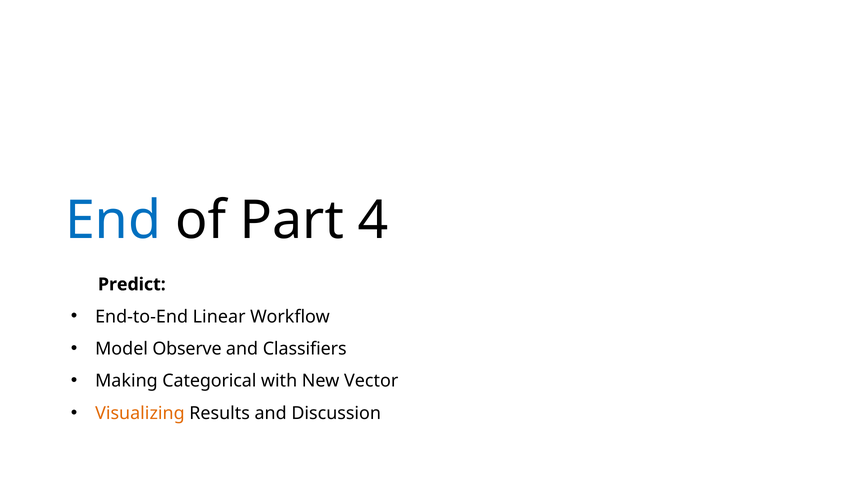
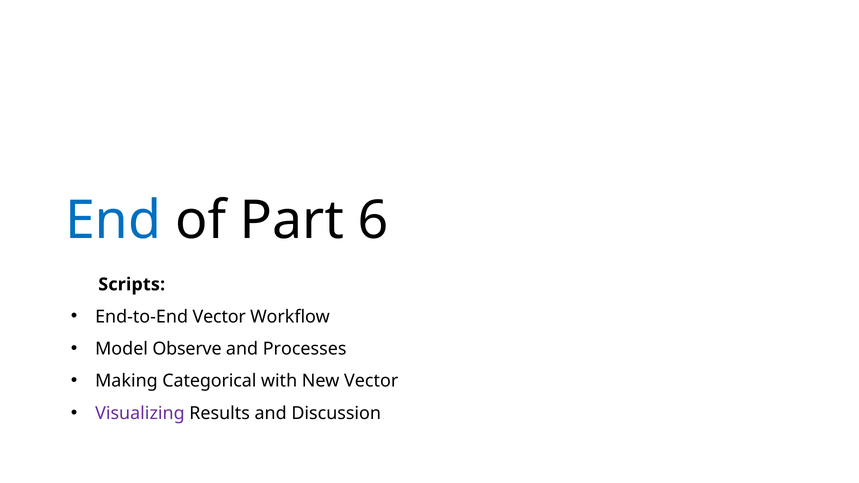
4: 4 -> 6 (373, 221)
Predict: Predict -> Scripts (132, 285)
End-to-End Linear: Linear -> Vector (219, 317)
Classifiers: Classifiers -> Processes (305, 349)
Visualizing colour: orange -> purple (140, 413)
